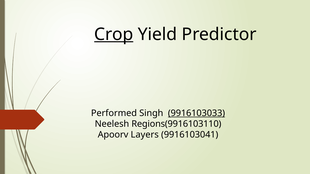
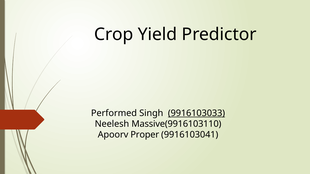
Crop underline: present -> none (114, 34)
Regions(9916103110: Regions(9916103110 -> Massive(9916103110 (176, 124)
Layers: Layers -> Proper (145, 135)
